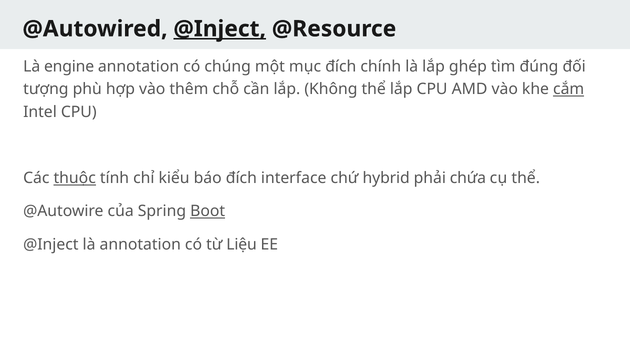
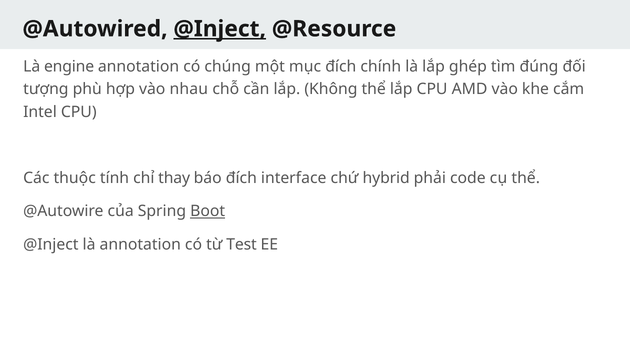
thêm: thêm -> nhau (189, 89)
cắm underline: present -> none (569, 89)
thuộc underline: present -> none (75, 178)
kiểu: kiểu -> thay (174, 178)
chứa: chứa -> code (468, 178)
Liệu: Liệu -> Test (242, 245)
